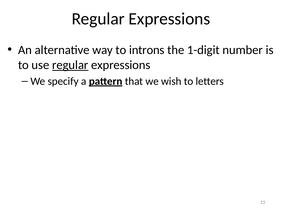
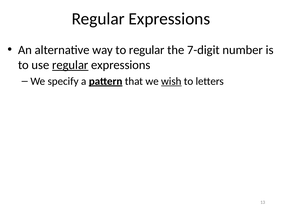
to introns: introns -> regular (147, 50)
1-digit: 1-digit -> 7-digit (203, 50)
wish underline: none -> present (171, 81)
